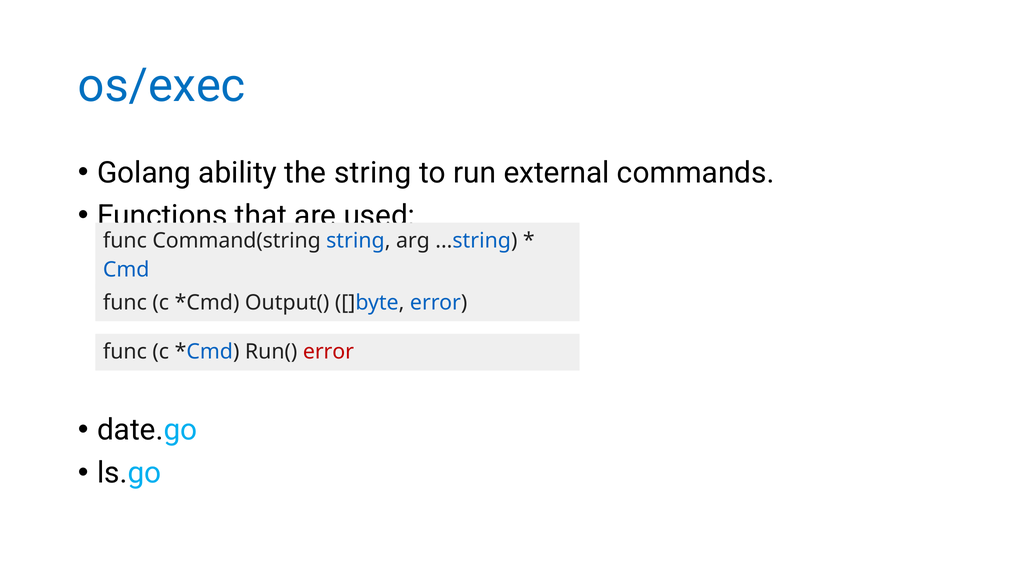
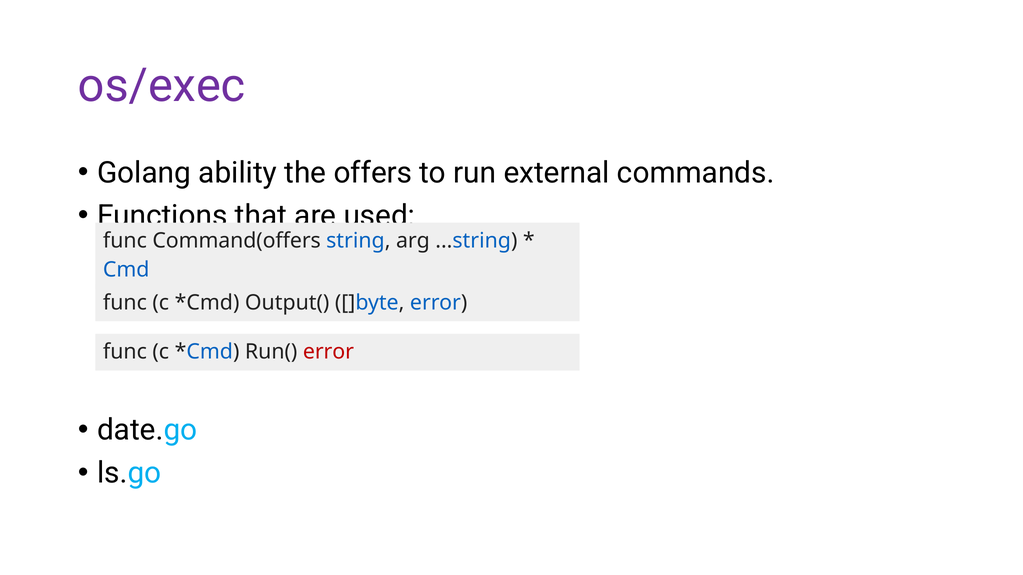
os/exec colour: blue -> purple (162, 86)
the string: string -> offers (373, 173)
Command(string: Command(string -> Command(offers (237, 241)
